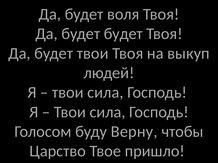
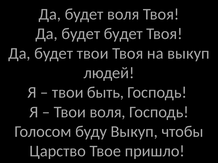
сила: сила -> быть (105, 93)
сила: сила -> воля (108, 112)
буду Верну: Верну -> Выкуп (134, 132)
